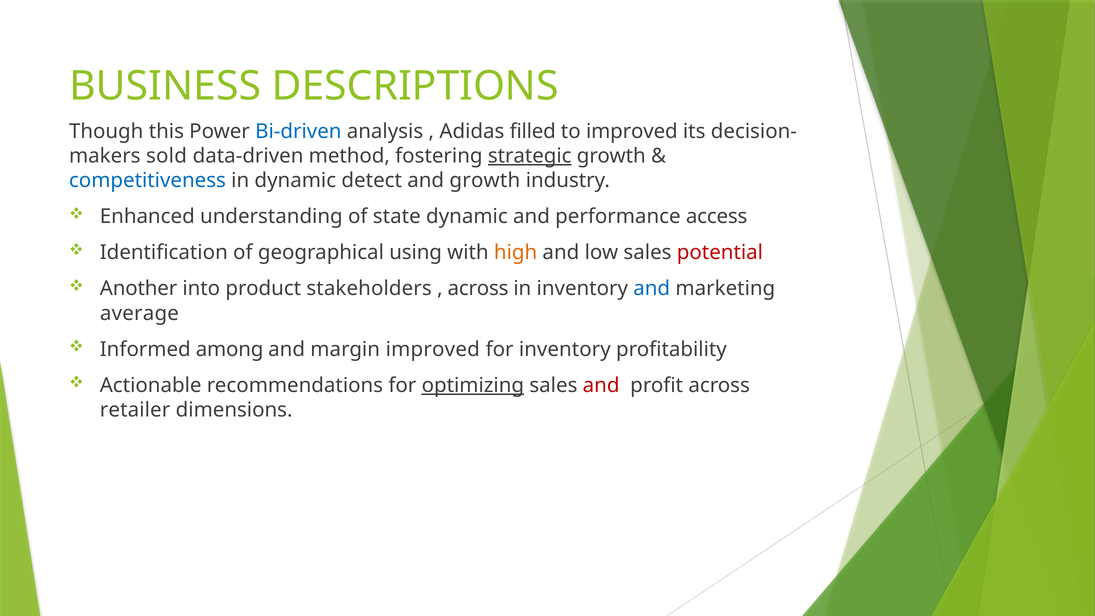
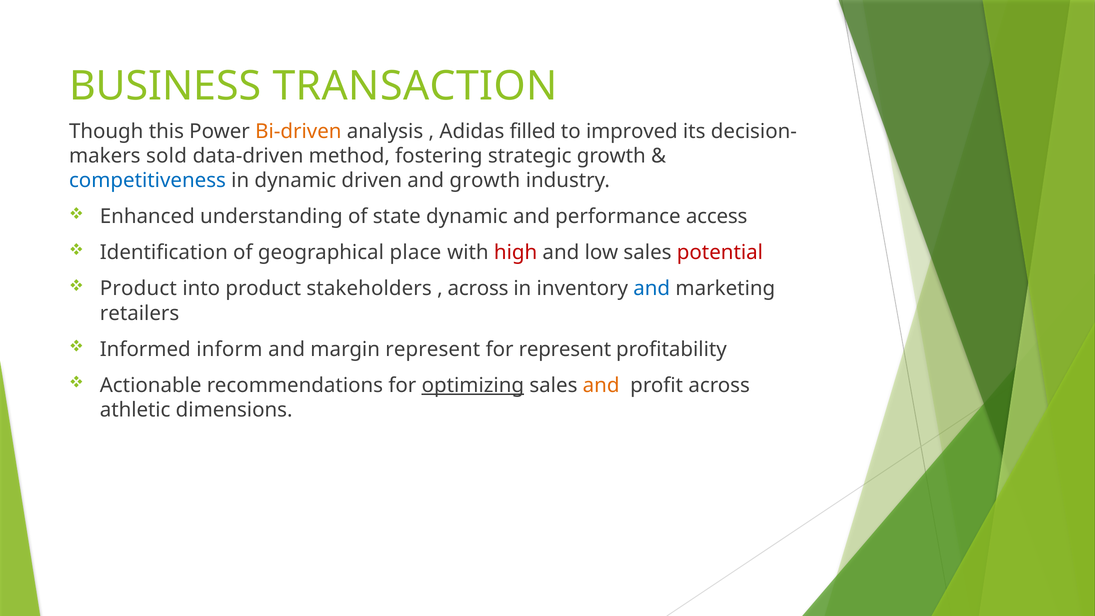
DESCRIPTIONS: DESCRIPTIONS -> TRANSACTION (415, 86)
Bi-driven colour: blue -> orange (298, 131)
strategic underline: present -> none (530, 156)
detect: detect -> driven (372, 180)
using: using -> place (415, 253)
high colour: orange -> red (516, 253)
Another: Another -> Product (138, 289)
average: average -> retailers (140, 313)
among: among -> inform (229, 349)
margin improved: improved -> represent (433, 349)
for inventory: inventory -> represent (565, 349)
and colour: red -> orange (601, 385)
retailer: retailer -> athletic (135, 410)
